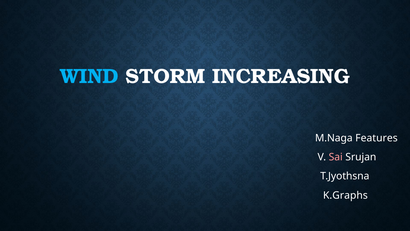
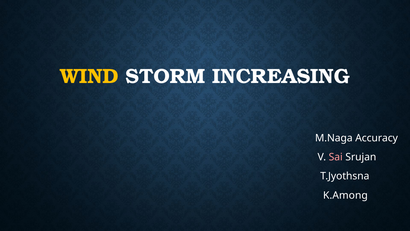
WIND colour: light blue -> yellow (89, 76)
Features: Features -> Accuracy (377, 138)
K.Graphs: K.Graphs -> K.Among (345, 195)
